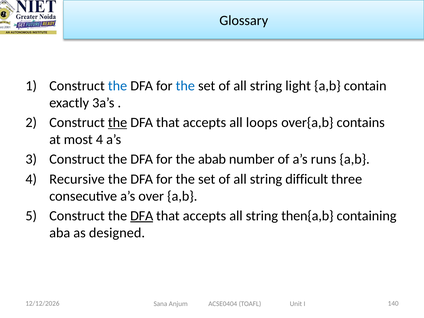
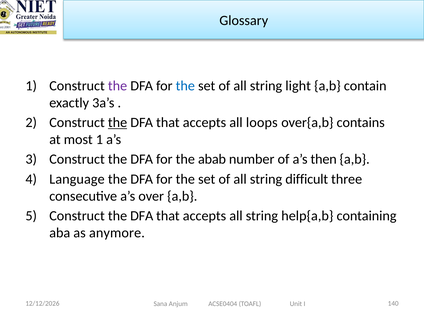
the colour: blue -> purple (118, 86)
most 4: 4 -> 1 (99, 139)
runs: runs -> then (324, 159)
Recursive: Recursive -> Language (77, 179)
DFA underline: present -> none (142, 216)
then{a,b: then{a,b -> help{a,b (307, 216)
designed: designed -> anymore (117, 233)
